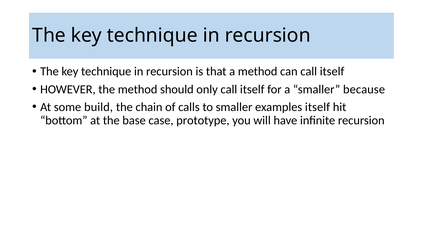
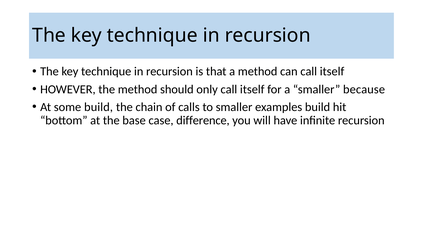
examples itself: itself -> build (318, 107)
prototype: prototype -> difference (203, 120)
